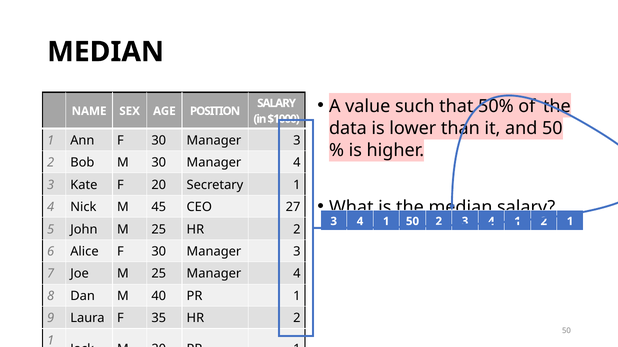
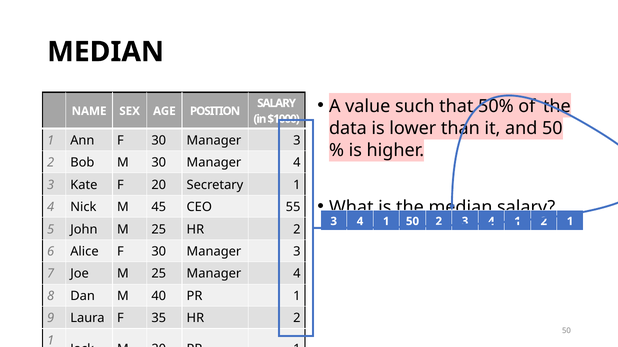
27: 27 -> 55 (293, 207)
